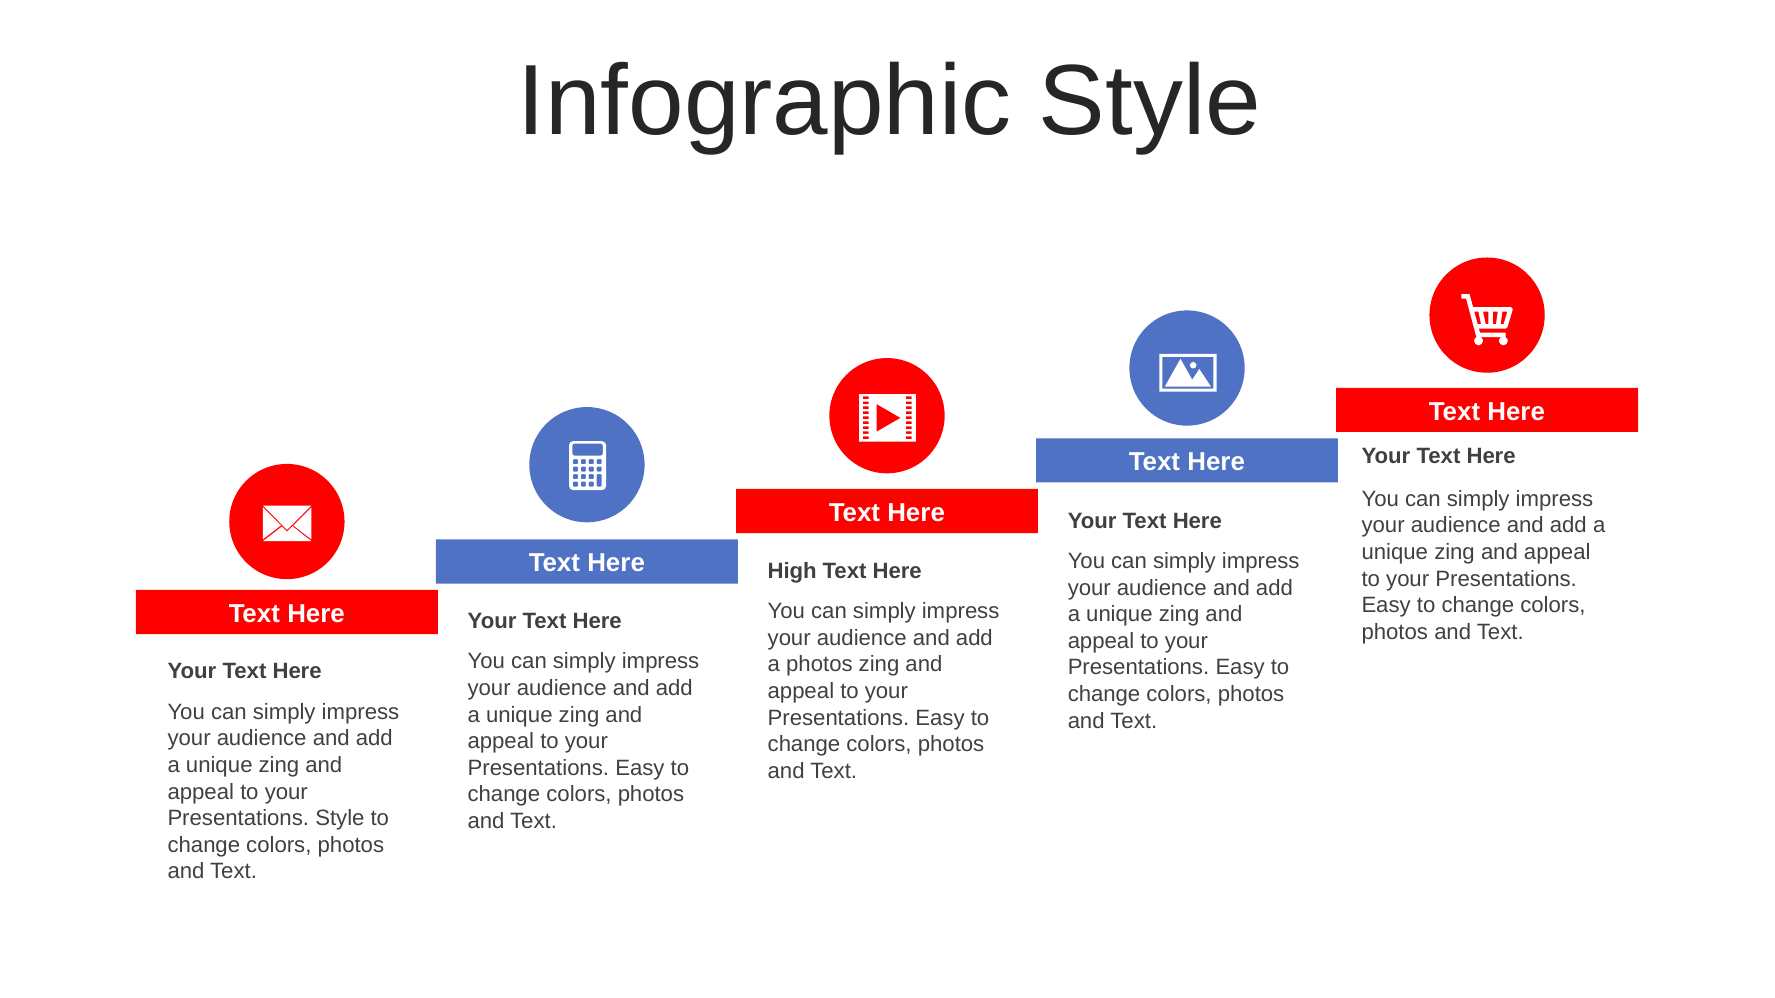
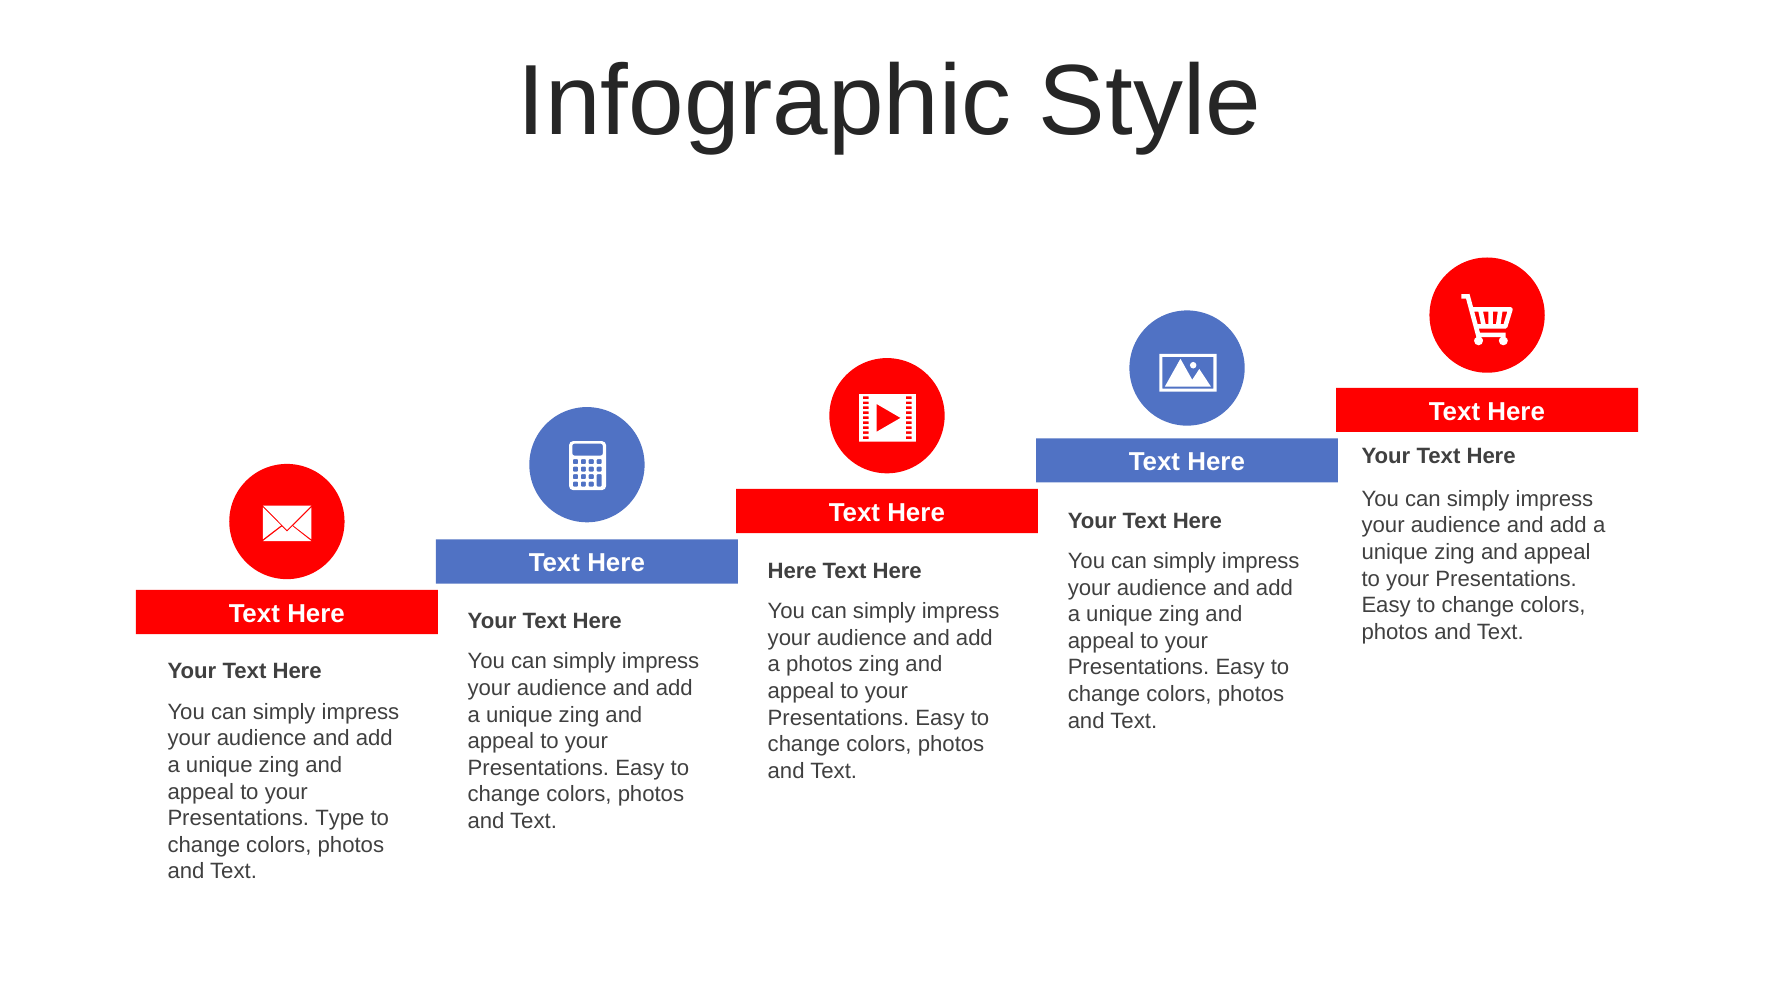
High: High -> Here (792, 571)
Presentations Style: Style -> Type (340, 819)
